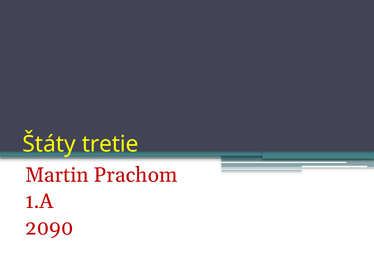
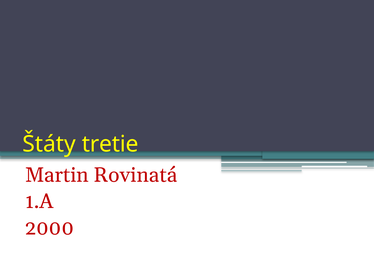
Prachom: Prachom -> Rovinatá (136, 175)
2090: 2090 -> 2000 (49, 228)
